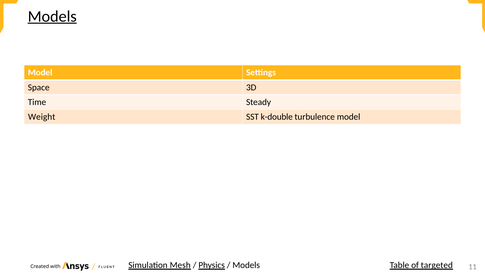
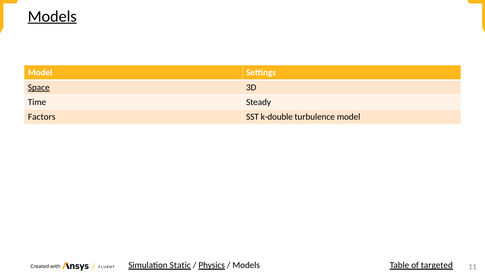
Space underline: none -> present (39, 87)
Weight: Weight -> Factors (42, 117)
Mesh: Mesh -> Static (180, 265)
